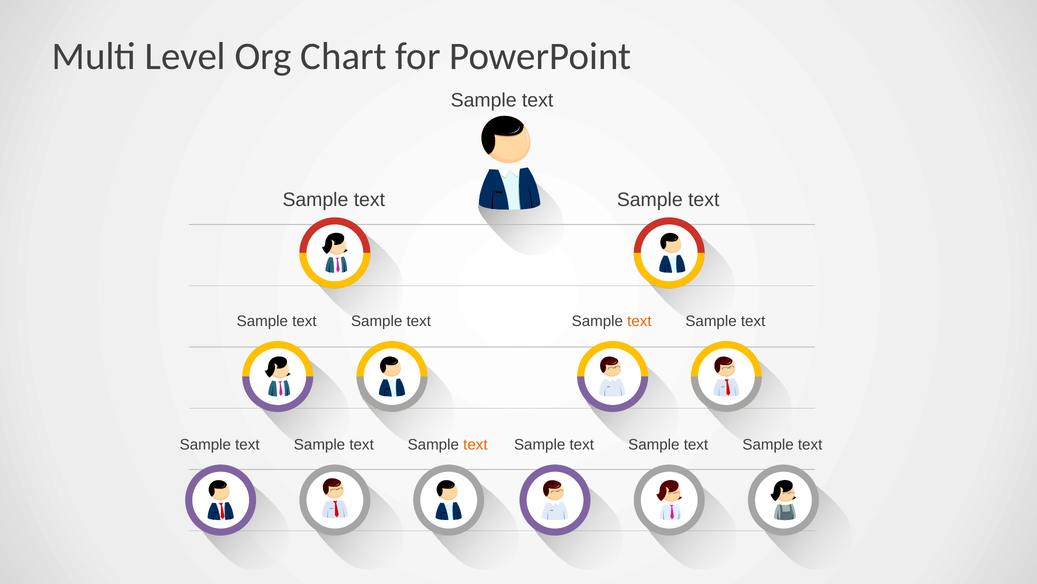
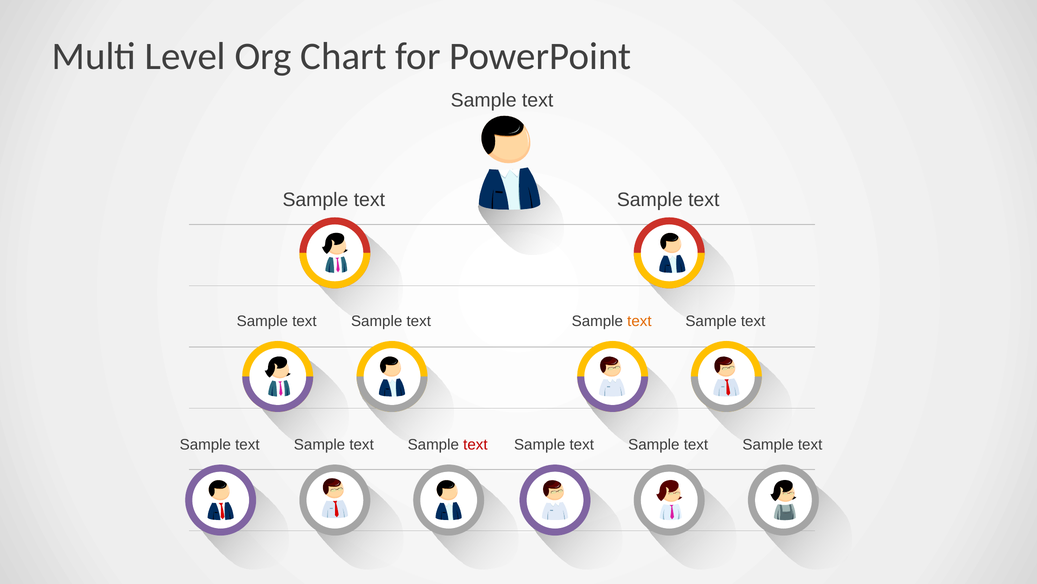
text colour: orange -> red (475, 445)
